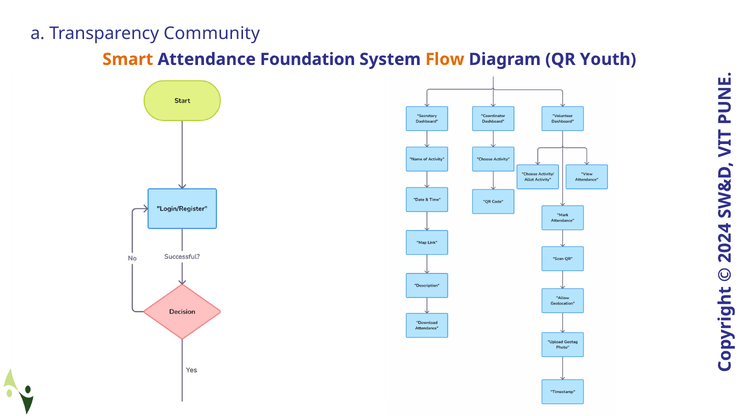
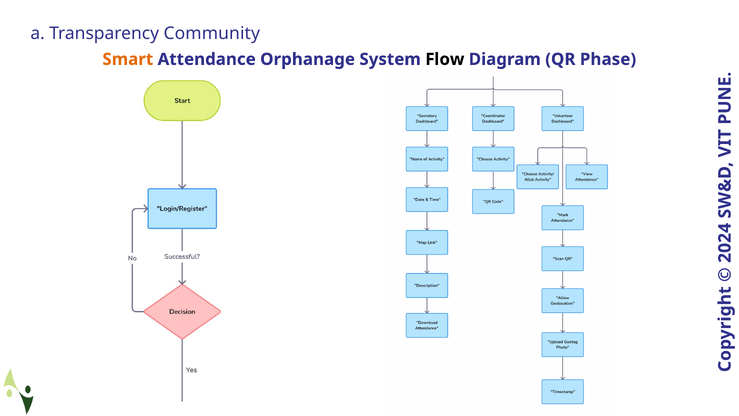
Foundation: Foundation -> Orphanage (308, 59)
Flow colour: orange -> black (445, 59)
Youth: Youth -> Phase (608, 59)
